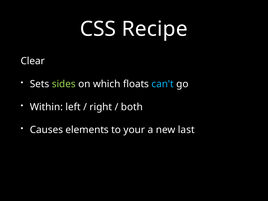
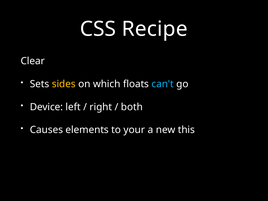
sides colour: light green -> yellow (64, 84)
Within: Within -> Device (46, 107)
last: last -> this (186, 130)
